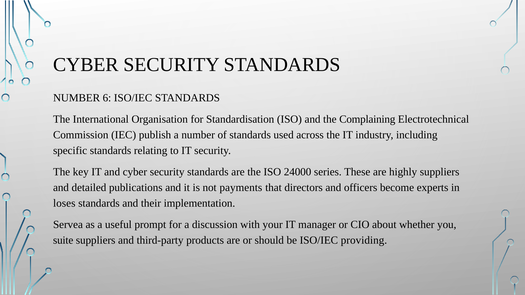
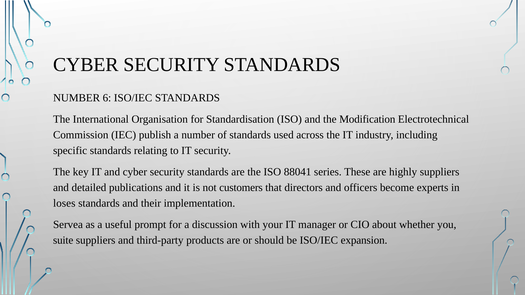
Complaining: Complaining -> Modification (367, 119)
24000: 24000 -> 88041 (298, 172)
payments: payments -> customers (241, 188)
providing: providing -> expansion (364, 241)
